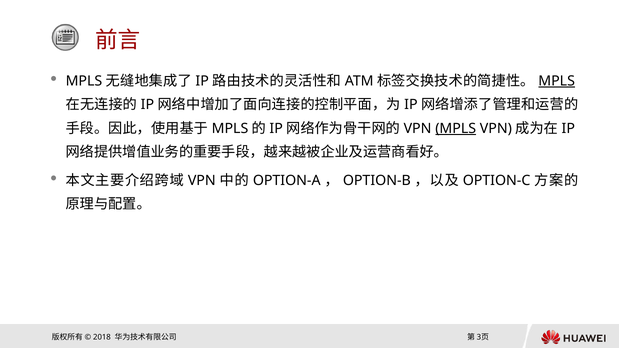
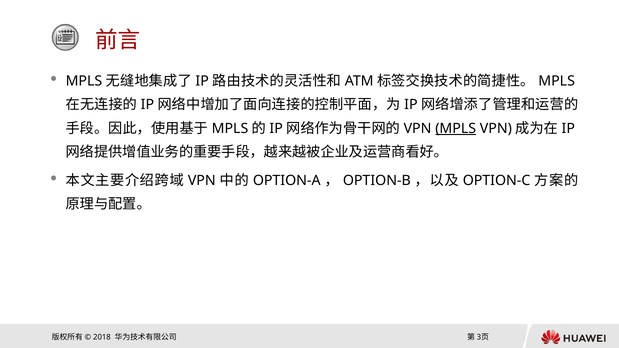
MPLS underline: present -> none (557, 81)
